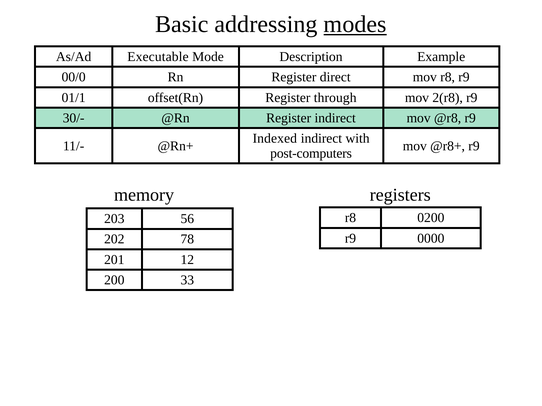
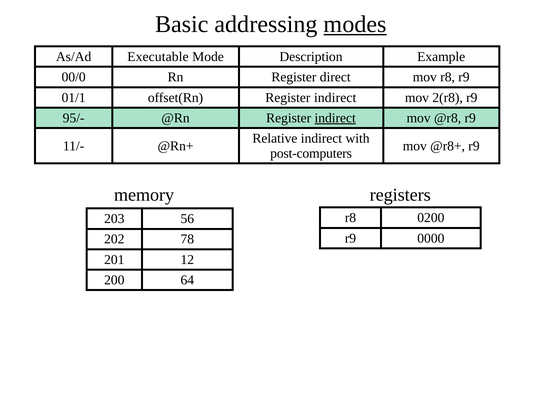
offset(Rn Register through: through -> indirect (335, 98)
30/-: 30/- -> 95/- (74, 118)
indirect underline: none -> present (335, 118)
Indexed: Indexed -> Relative (275, 139)
33: 33 -> 64 (187, 280)
